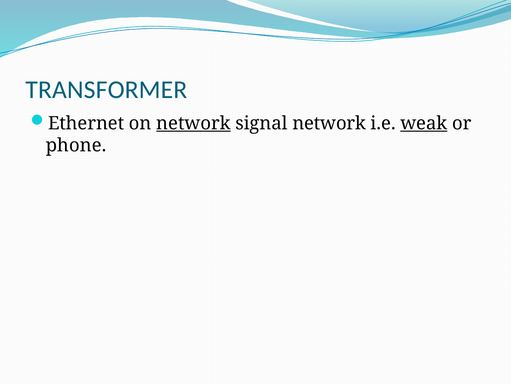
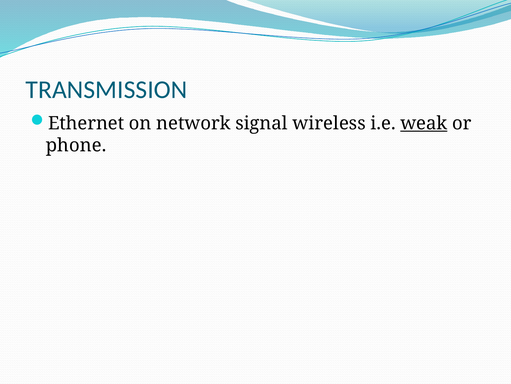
TRANSFORMER: TRANSFORMER -> TRANSMISSION (106, 90)
network underline: present -> none (193, 123)
signal network: network -> wireless (329, 123)
